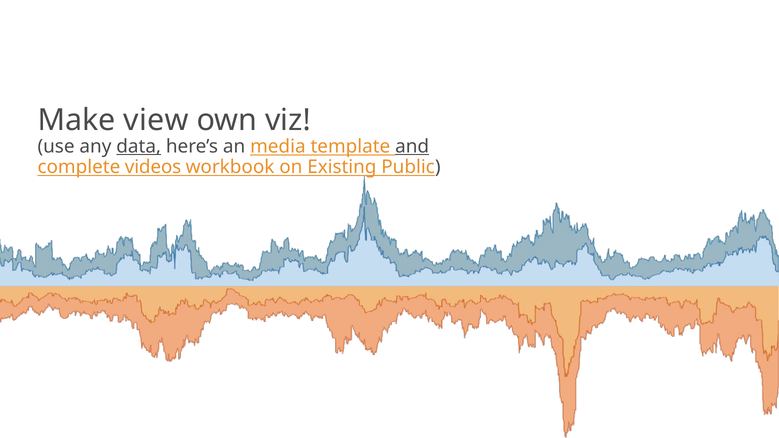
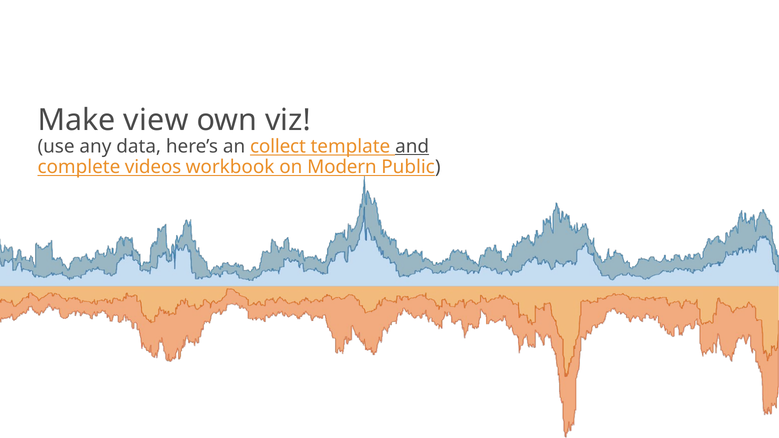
data underline: present -> none (139, 146)
media: media -> collect (278, 146)
Existing: Existing -> Modern (342, 167)
